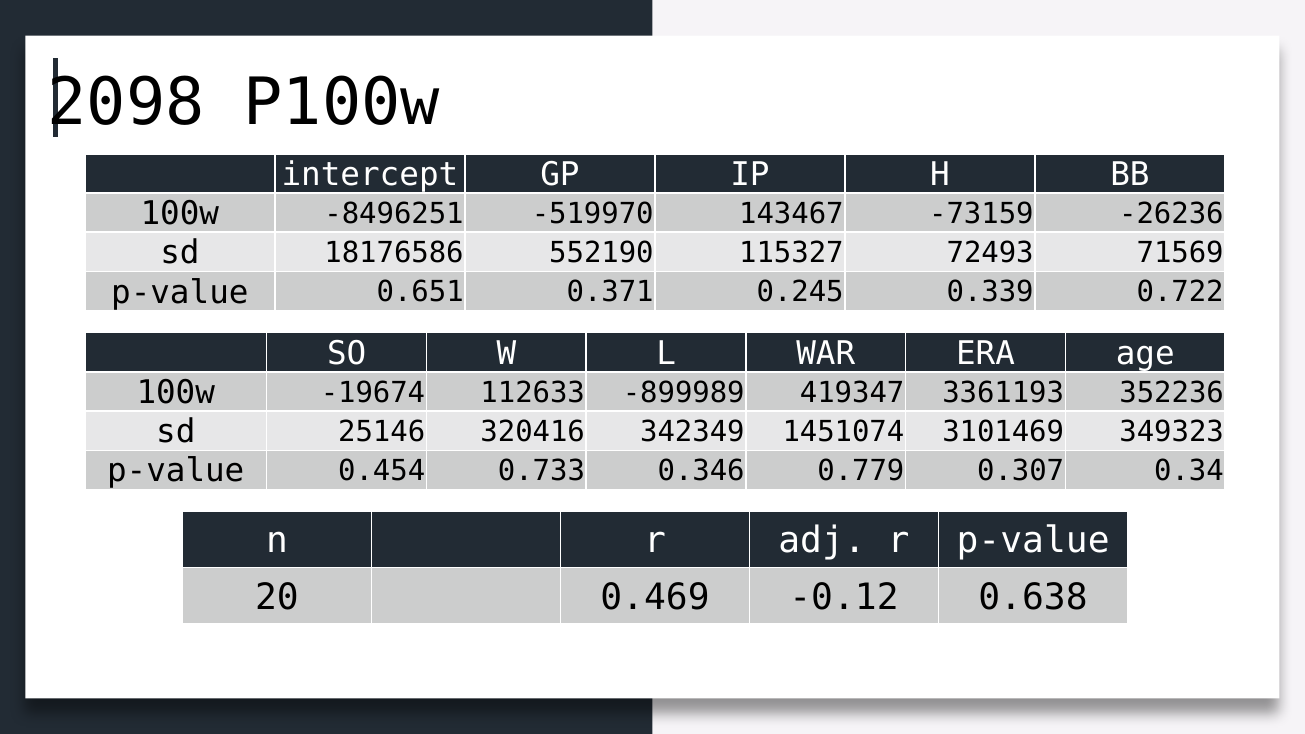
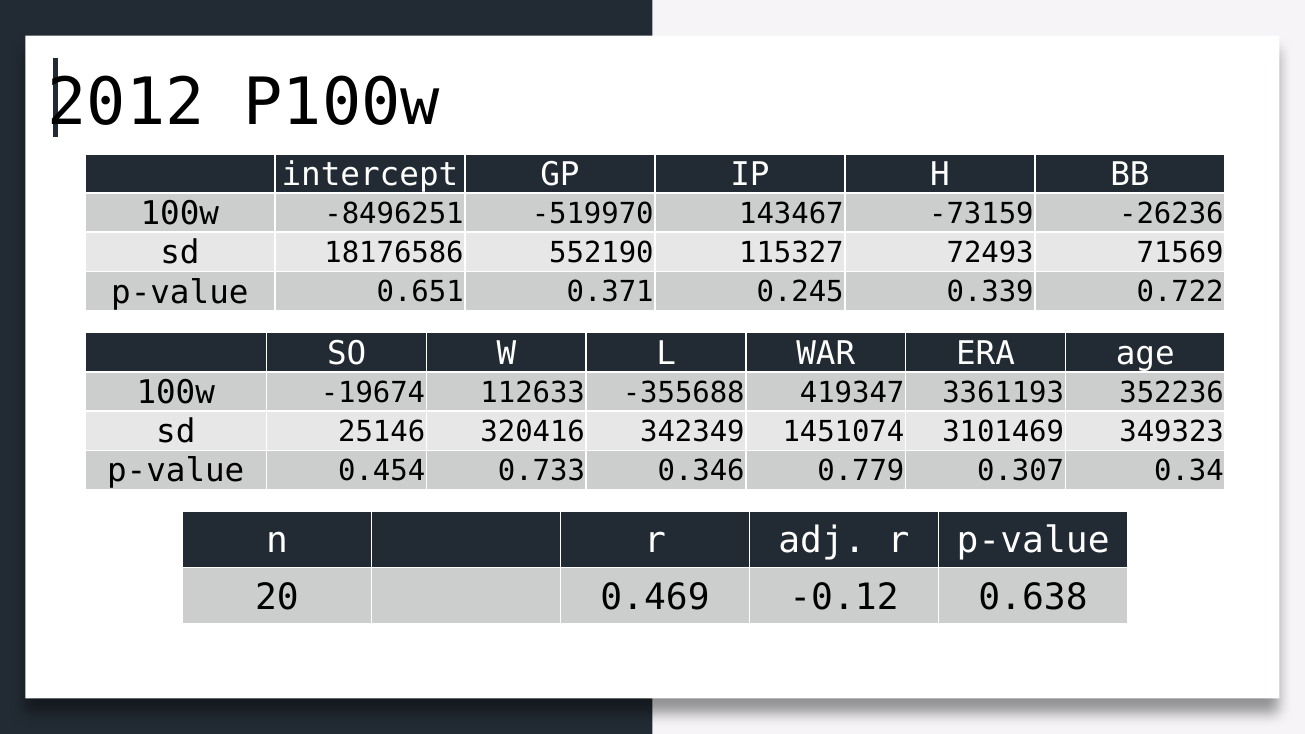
2098: 2098 -> 2012 (126, 103)
-899989: -899989 -> -355688 (684, 393)
